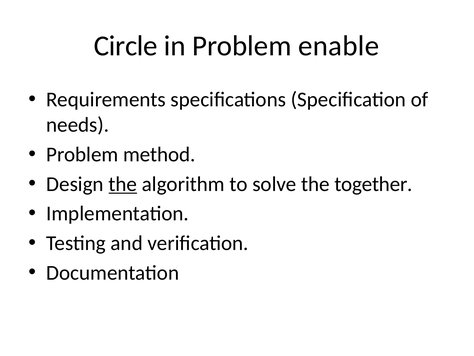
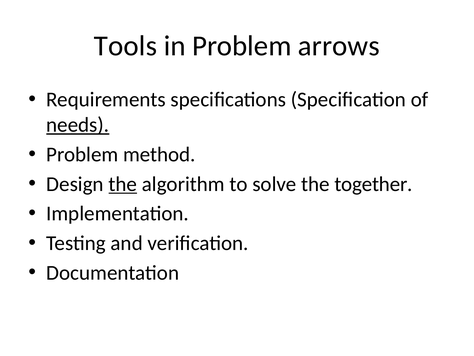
Circle: Circle -> Tools (125, 46)
enable: enable -> arrows (339, 46)
needs underline: none -> present (78, 125)
